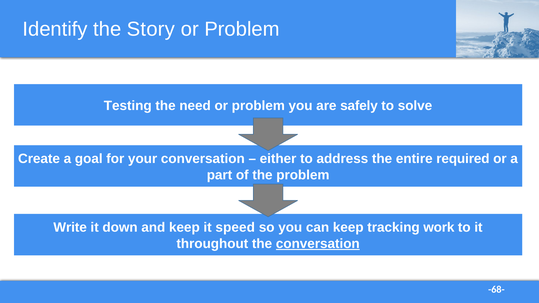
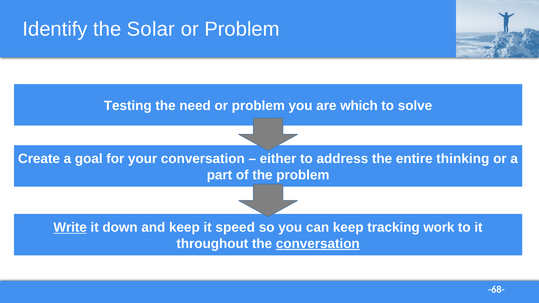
Story: Story -> Solar (151, 29)
safely: safely -> which (359, 106)
required: required -> thinking (463, 159)
Write underline: none -> present (70, 228)
